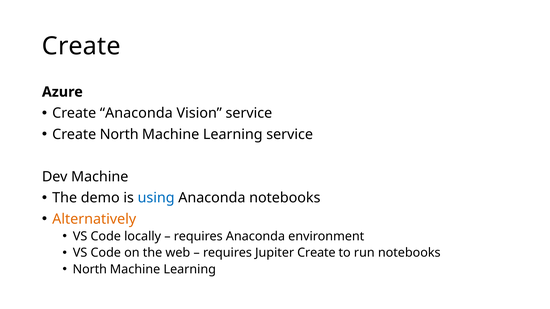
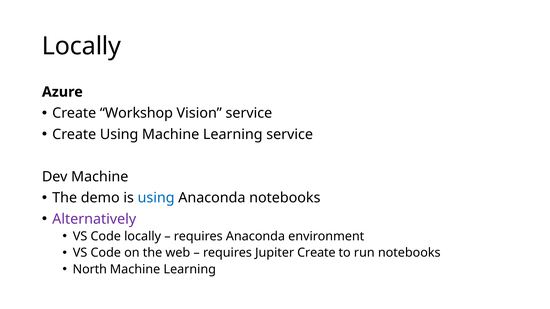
Create: Create -> Locally (82, 46)
Create Anaconda: Anaconda -> Workshop (136, 113)
Create North: North -> Using (119, 134)
Alternatively colour: orange -> purple (94, 219)
